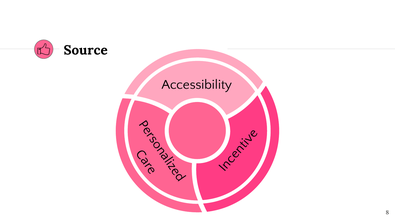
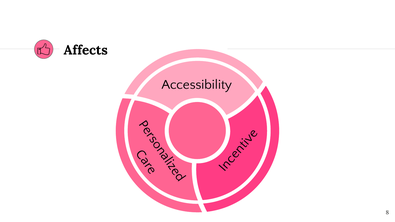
Source: Source -> Affects (86, 50)
